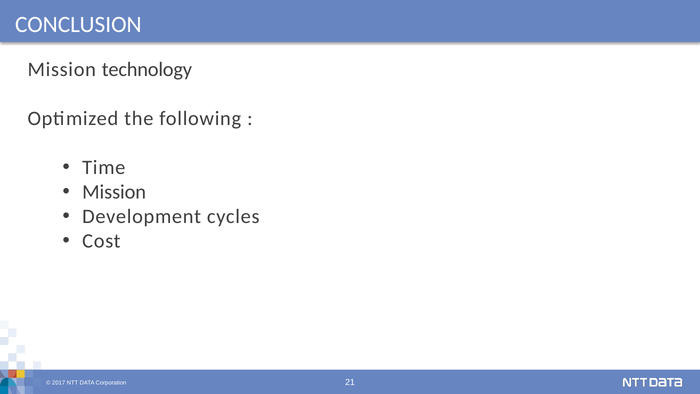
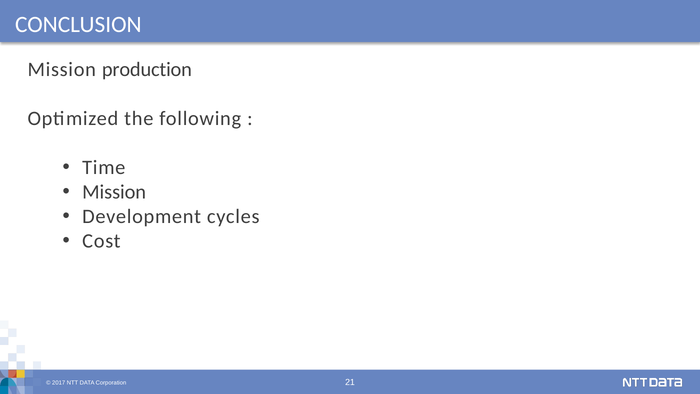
technology: technology -> production (147, 69)
